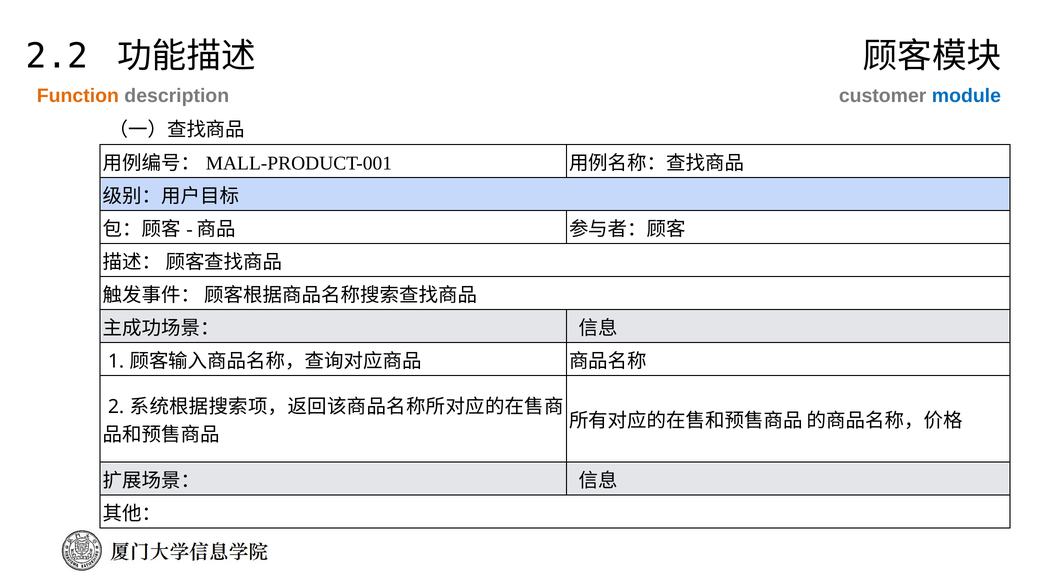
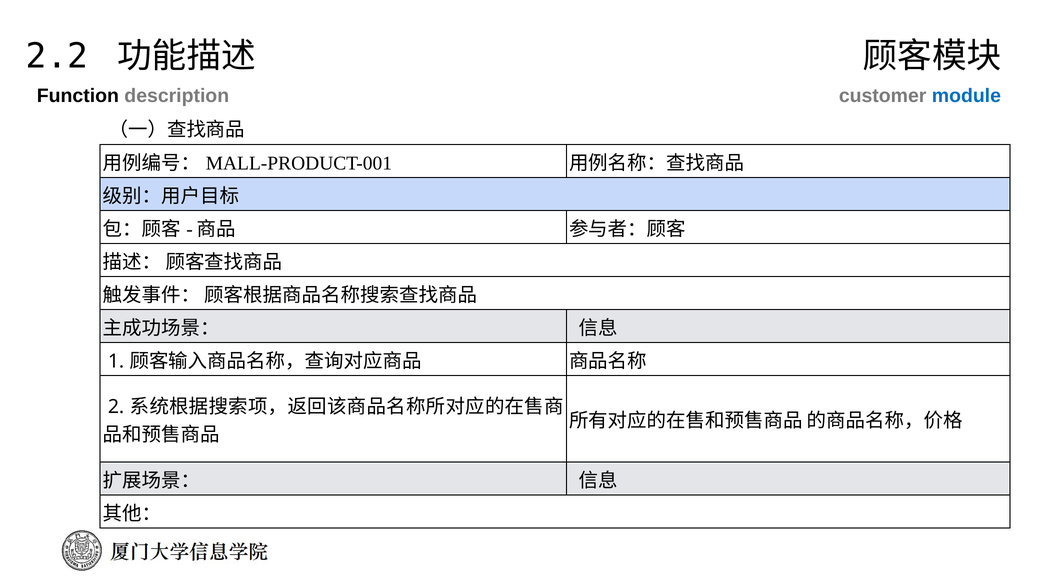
Function colour: orange -> black (78, 96)
